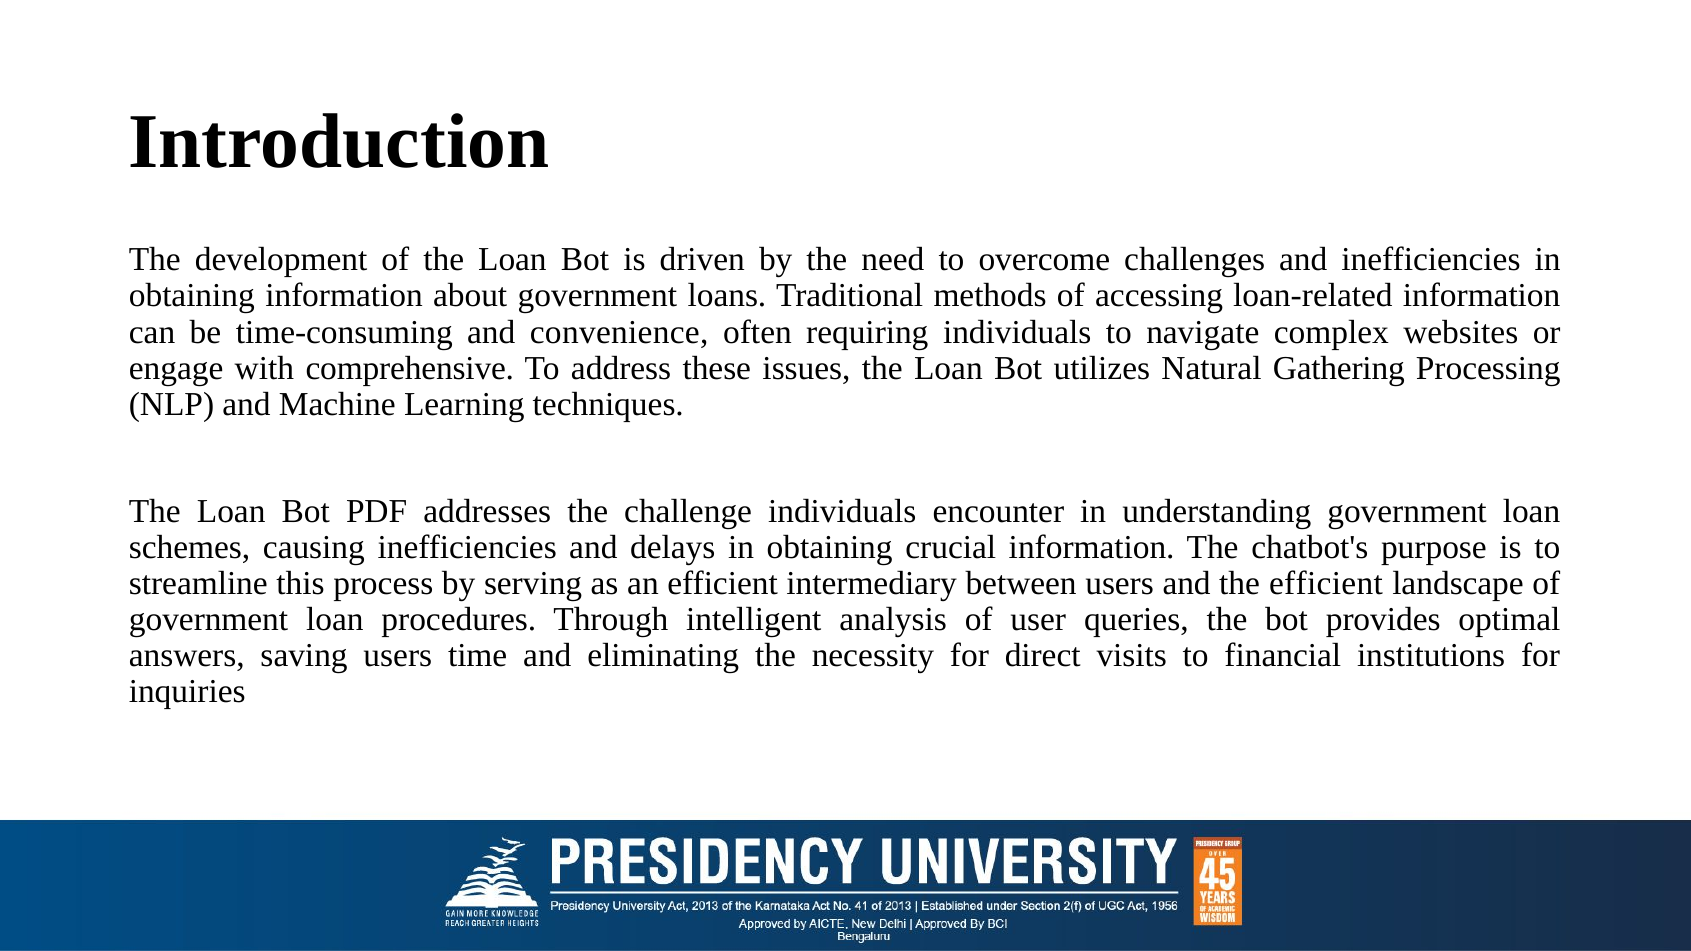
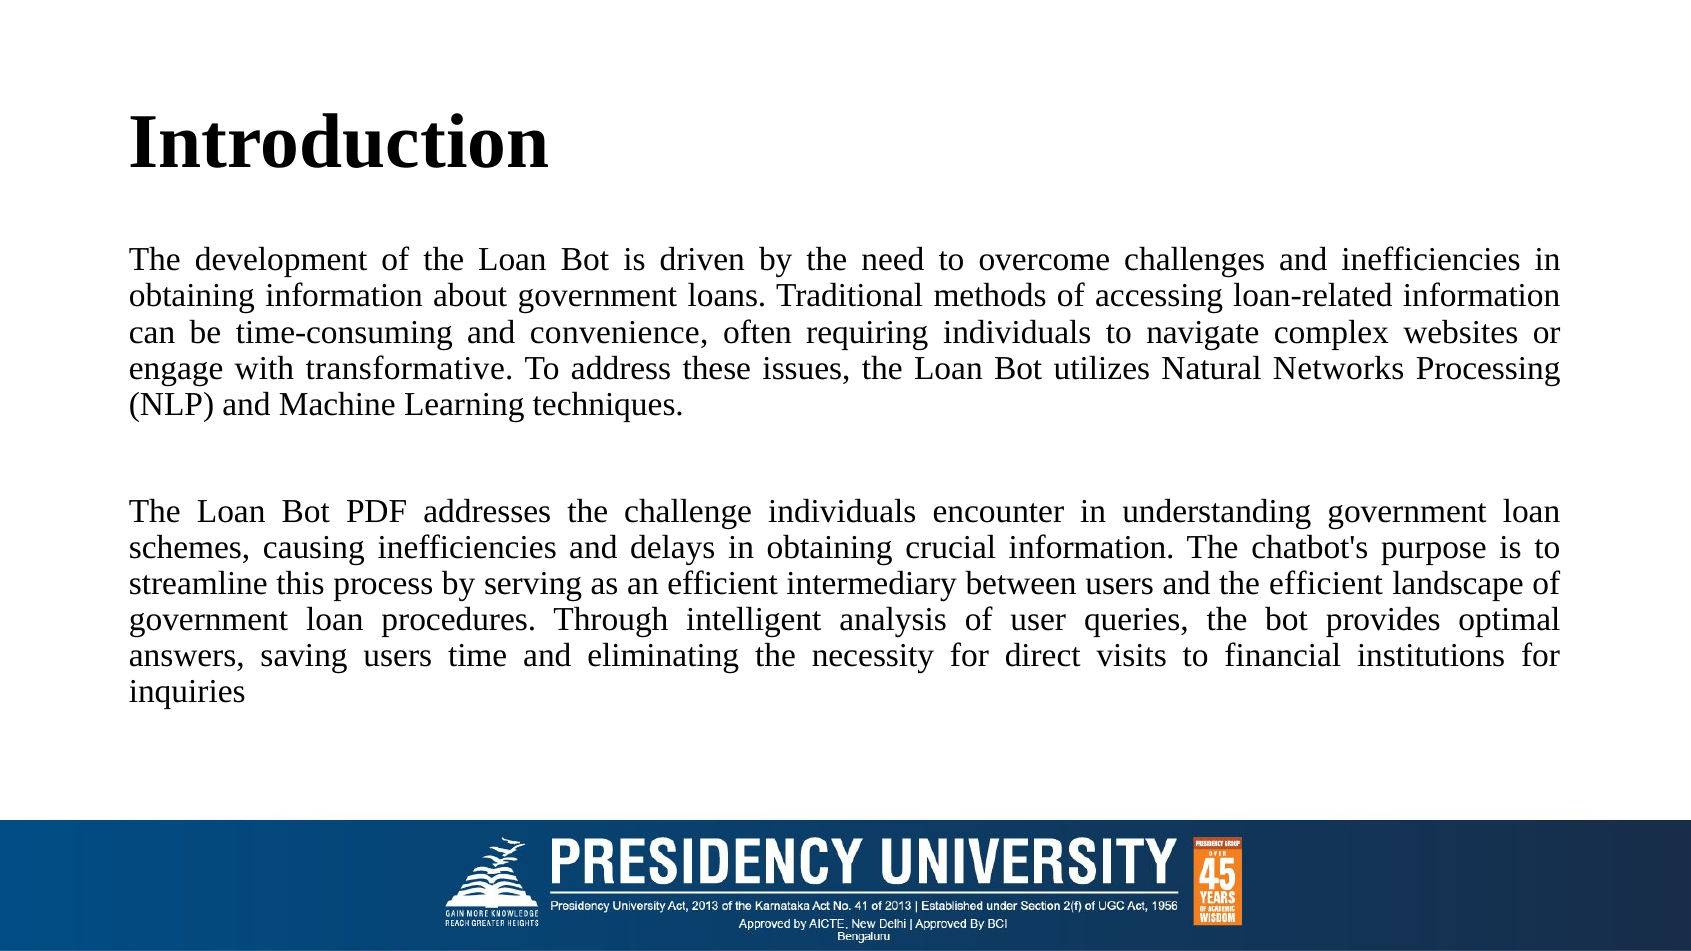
comprehensive: comprehensive -> transformative (410, 368)
Gathering: Gathering -> Networks (1339, 368)
